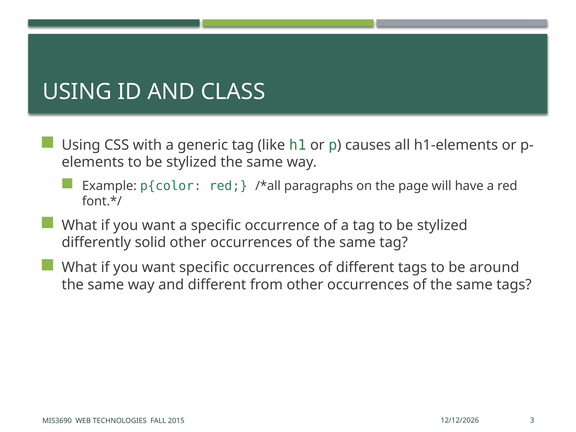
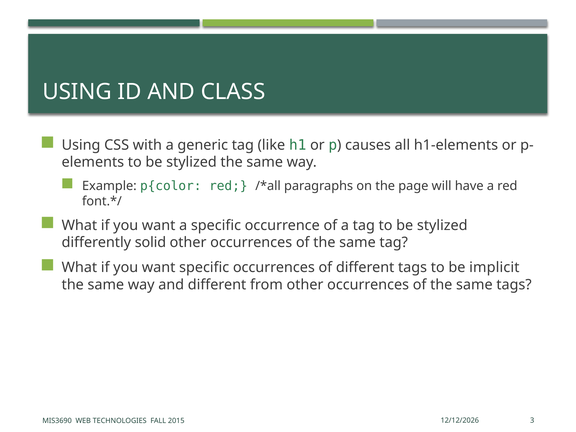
around: around -> implicit (494, 268)
